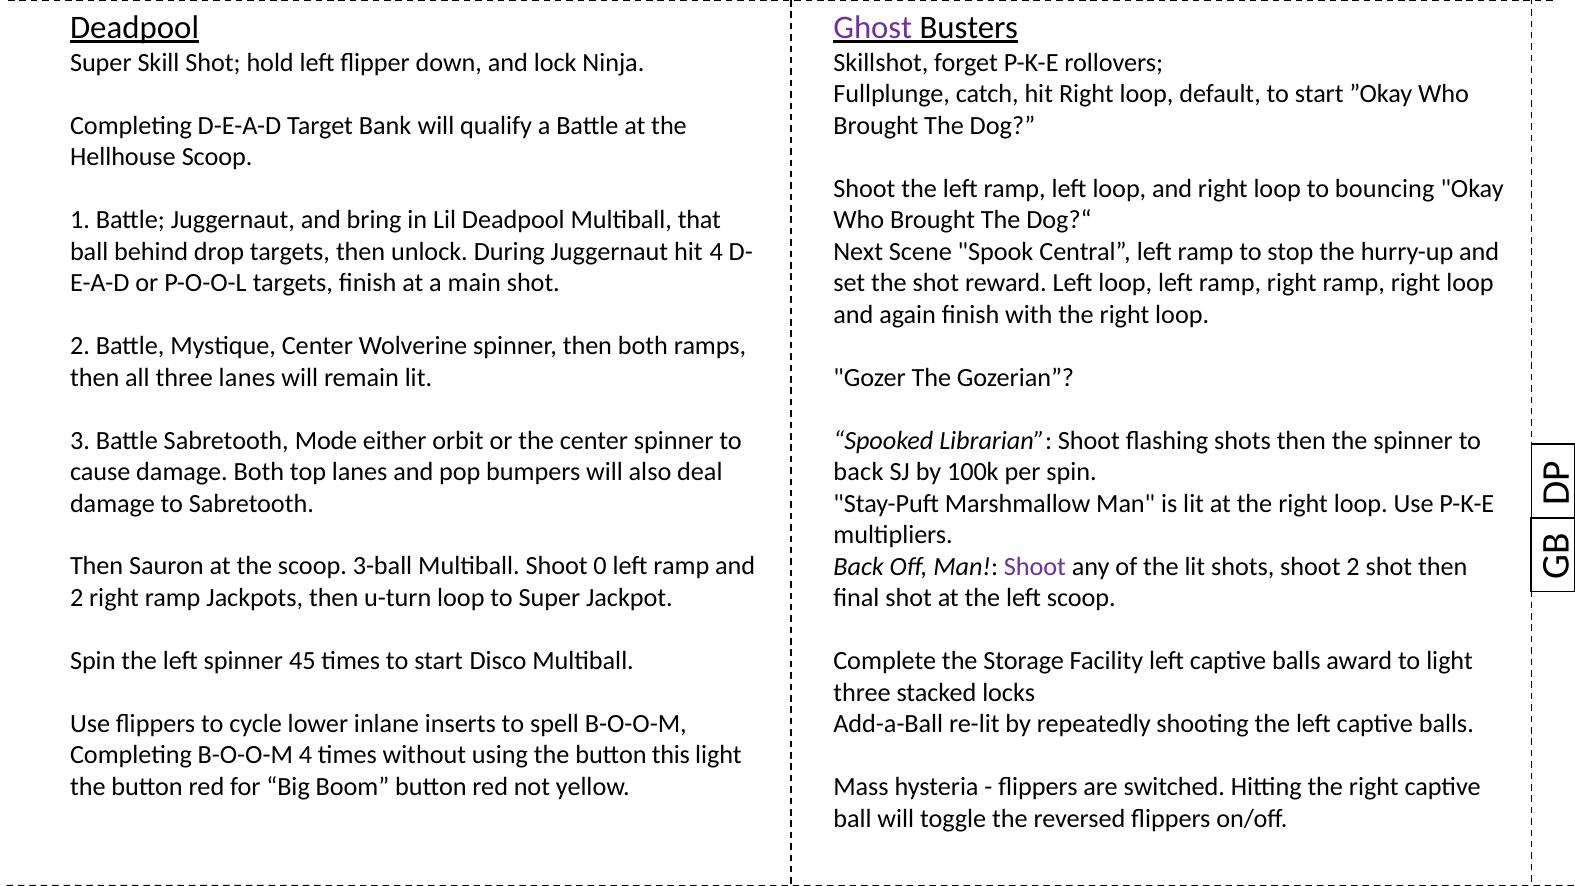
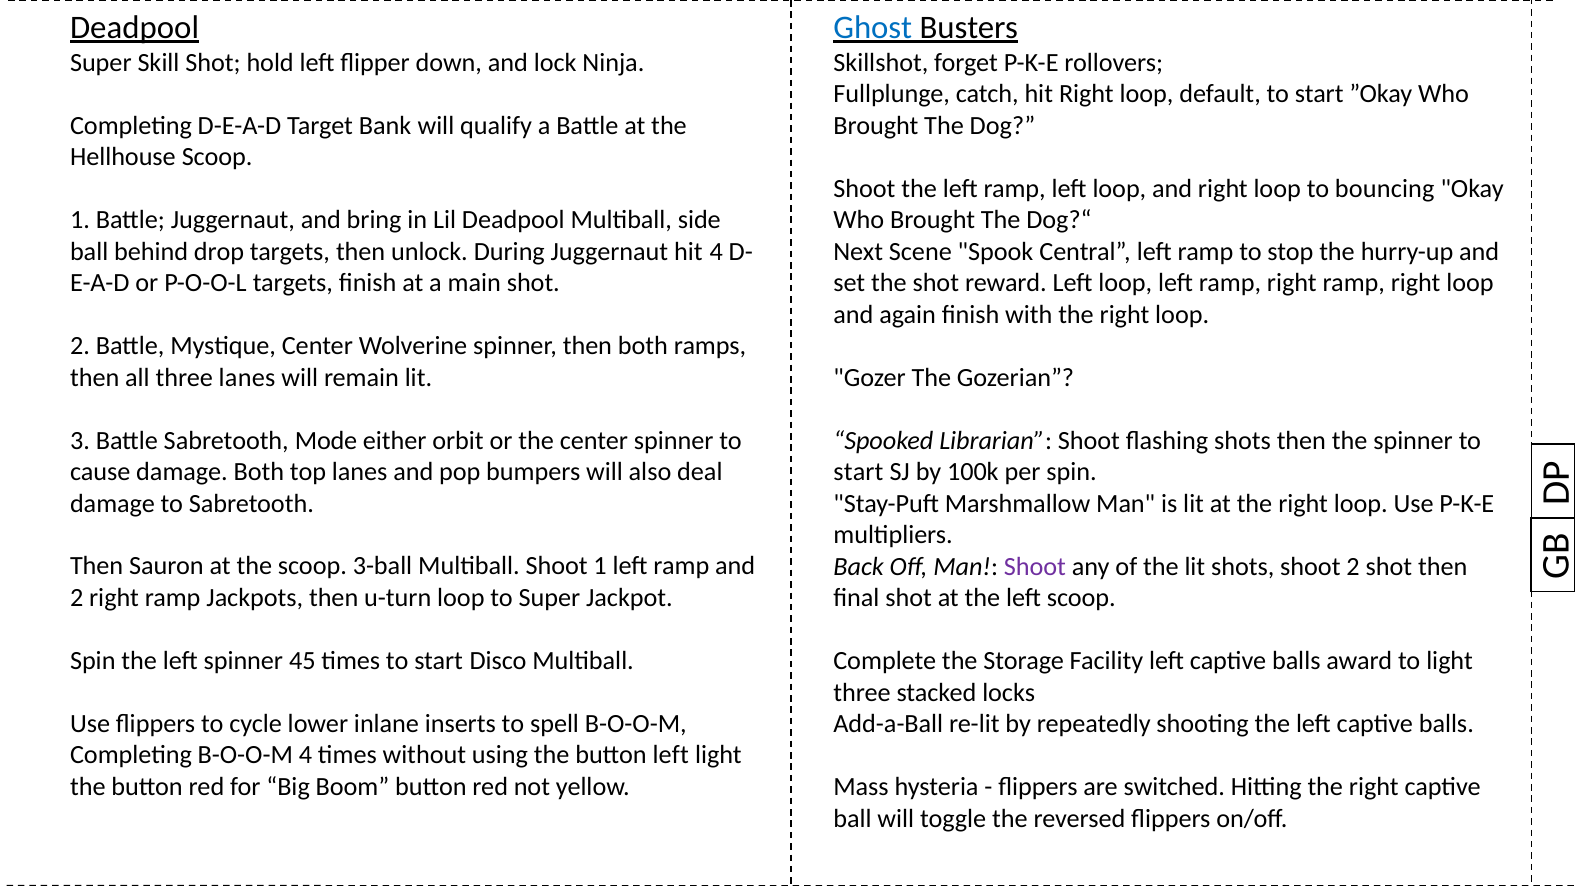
Ghost colour: purple -> blue (873, 28)
that: that -> side (699, 220)
back: back -> start (858, 472)
Shoot 0: 0 -> 1 (600, 566)
button this: this -> left (671, 755)
